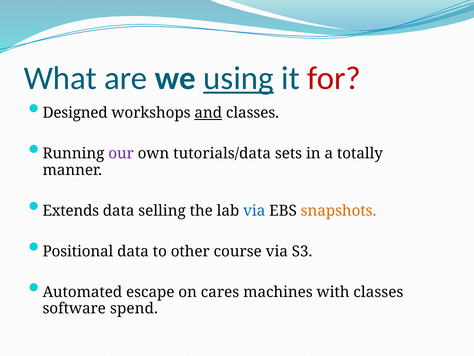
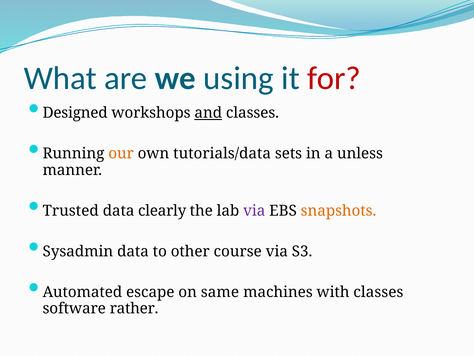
using underline: present -> none (238, 78)
our colour: purple -> orange (121, 153)
totally: totally -> unless (360, 153)
Extends: Extends -> Trusted (71, 210)
selling: selling -> clearly (162, 210)
via colour: blue -> purple (254, 210)
Positional: Positional -> Sysadmin (78, 251)
cares: cares -> same (220, 292)
spend: spend -> rather (134, 308)
